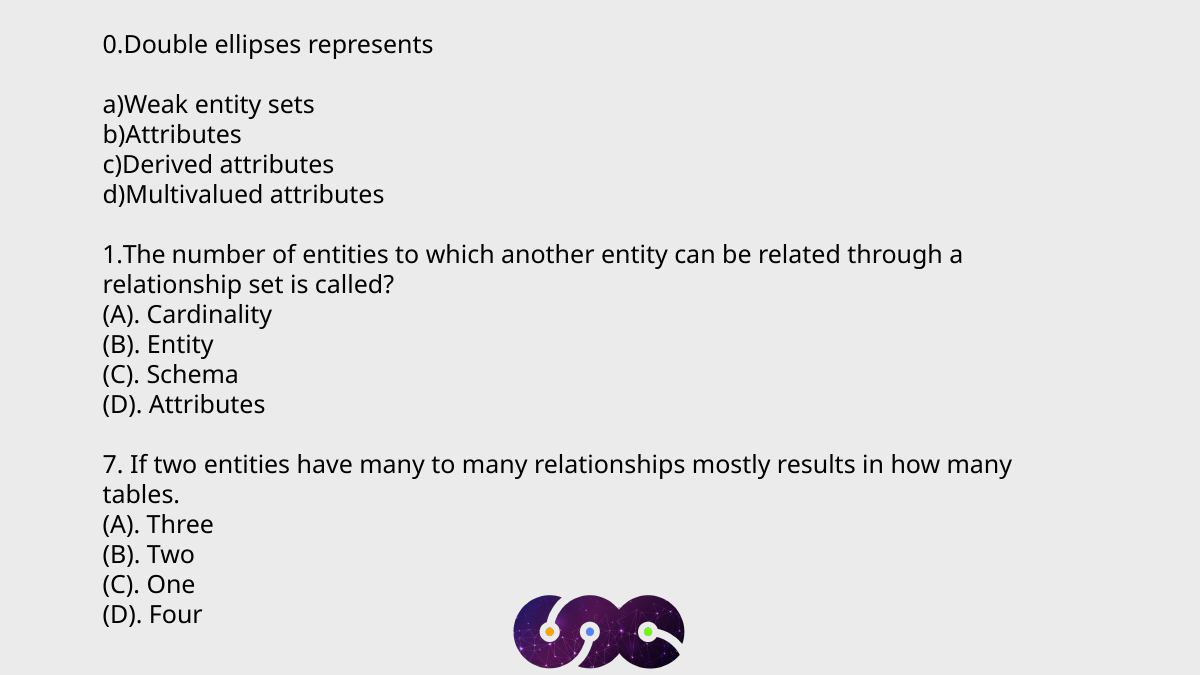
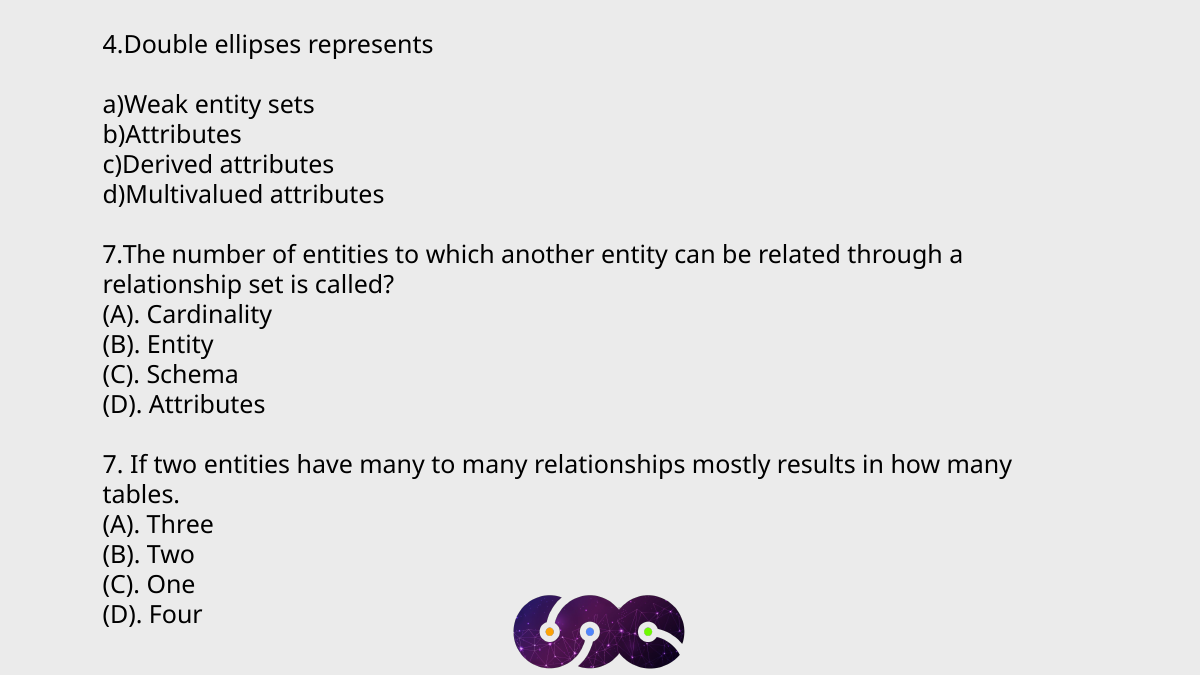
0.Double: 0.Double -> 4.Double (155, 45)
1.The: 1.The -> 7.The (134, 255)
